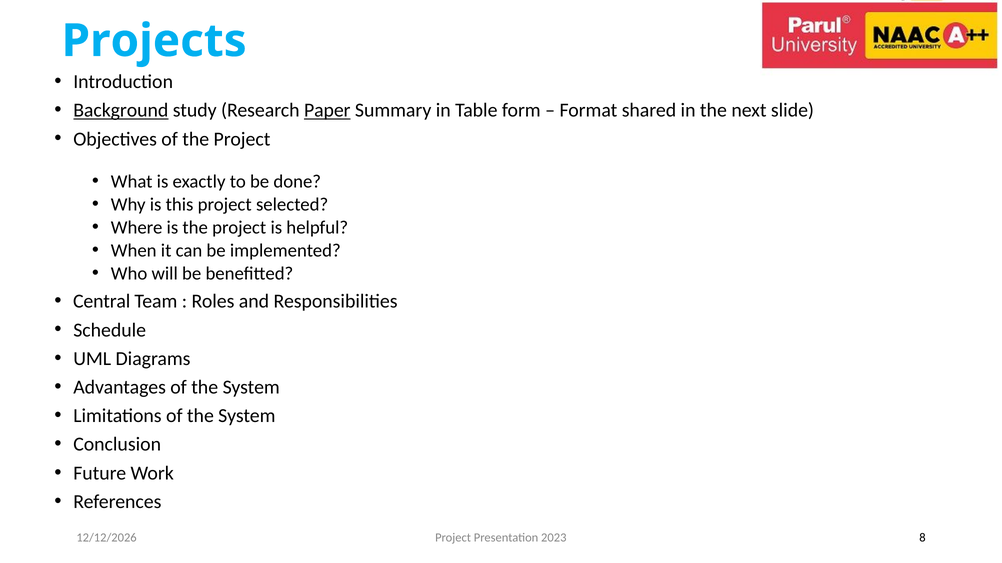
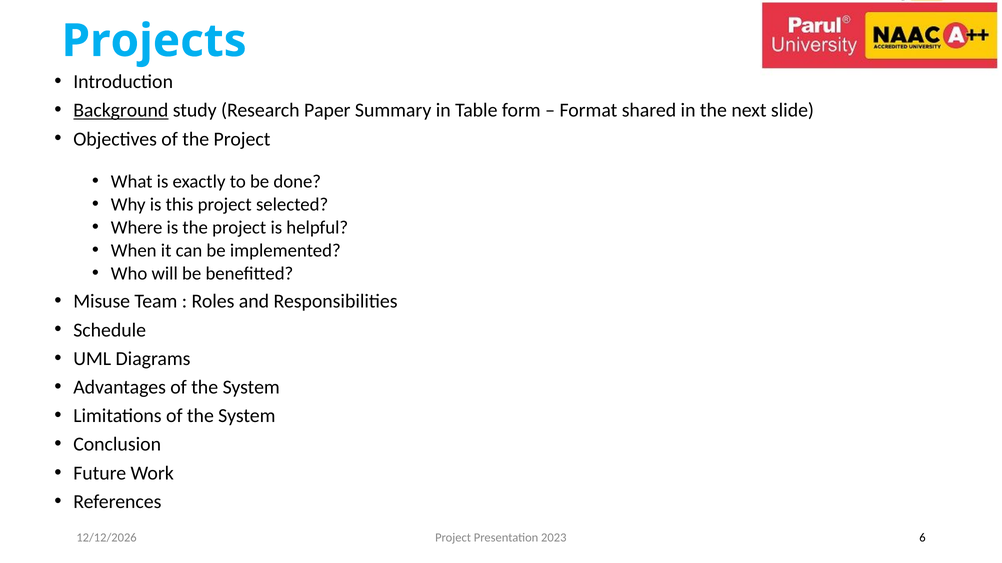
Paper underline: present -> none (327, 111)
Central: Central -> Misuse (102, 302)
8: 8 -> 6 (922, 538)
